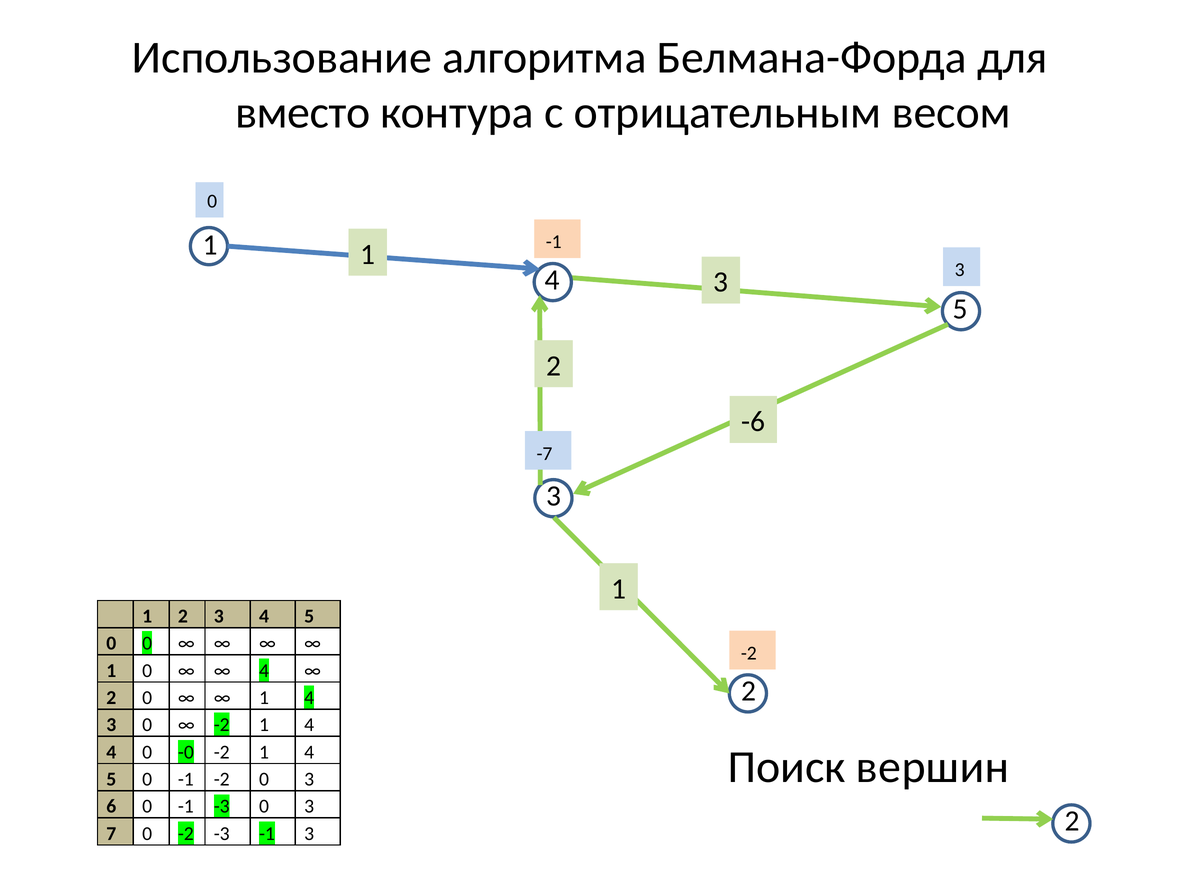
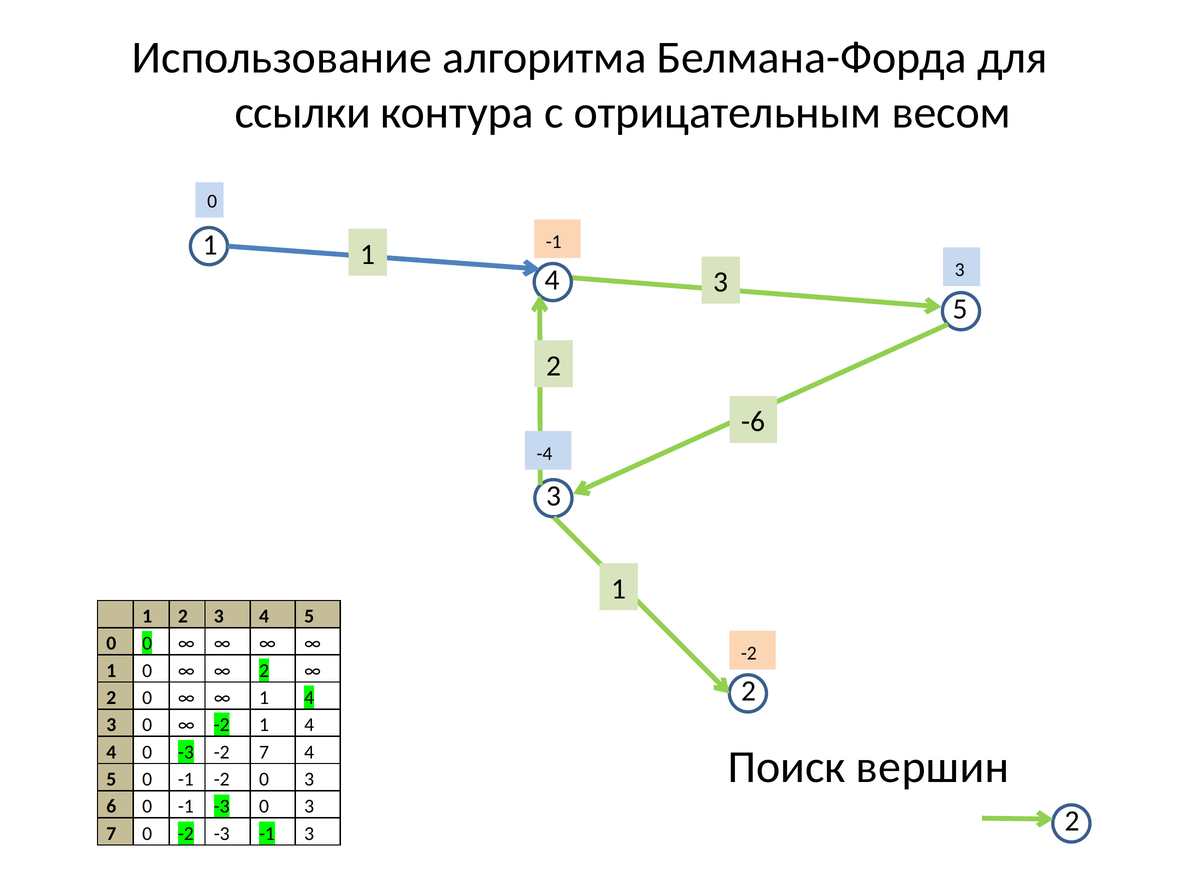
вместо: вместо -> ссылки (303, 113)
-7: -7 -> -4 (544, 454)
4: 4 -> 2 (264, 671)
0 -0: -0 -> -3 (186, 752)
1: 1 -> 7 (264, 752)
